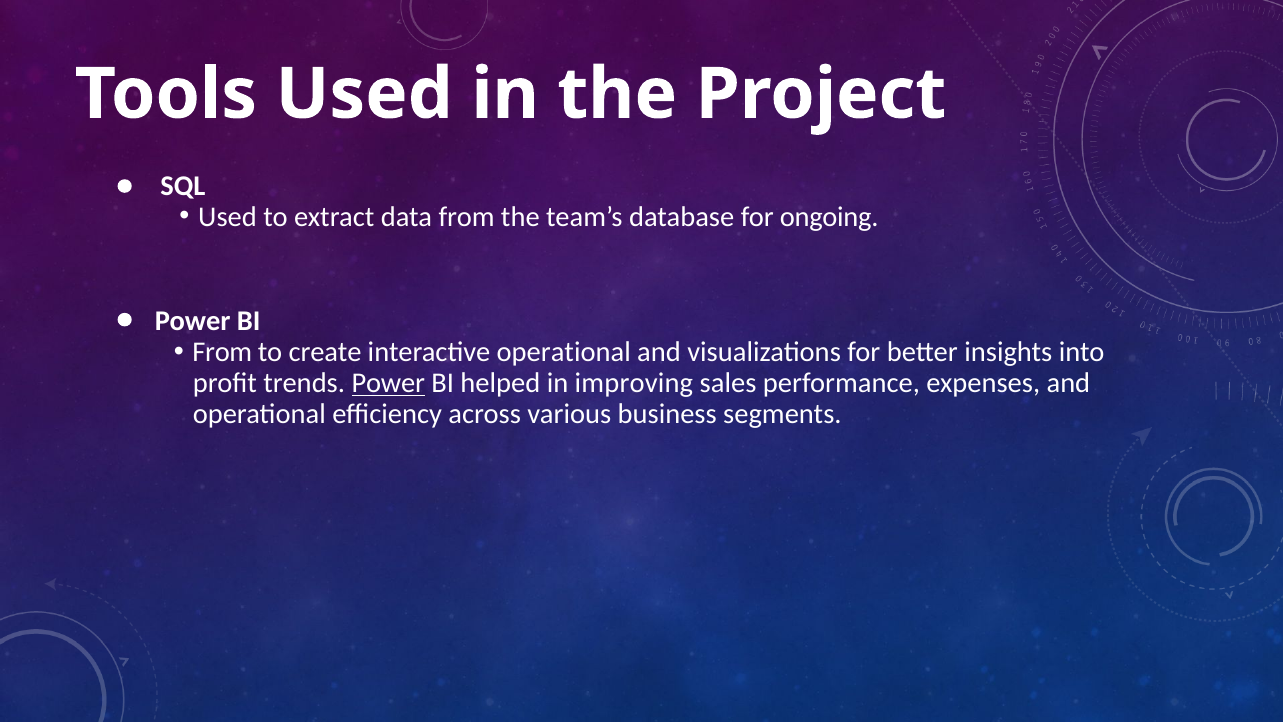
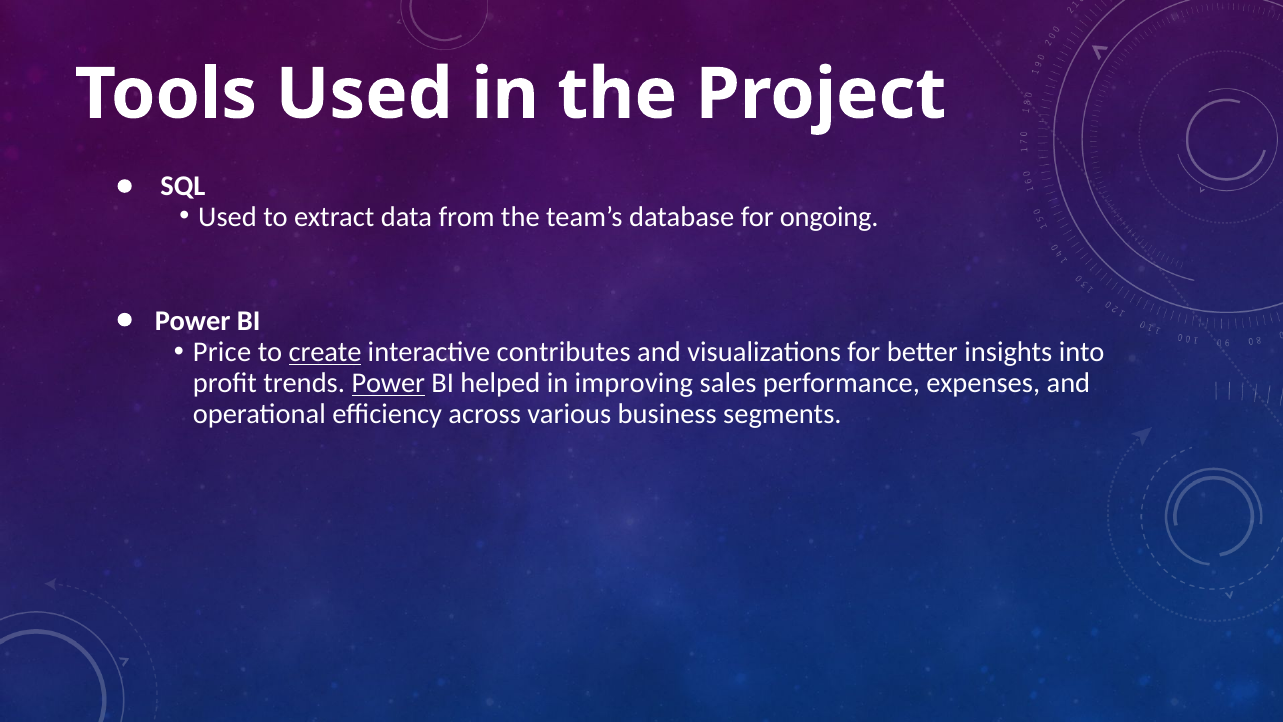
From: From -> Price (222, 352)
create underline: none -> present (325, 352)
interactive operational: operational -> contributes (564, 352)
